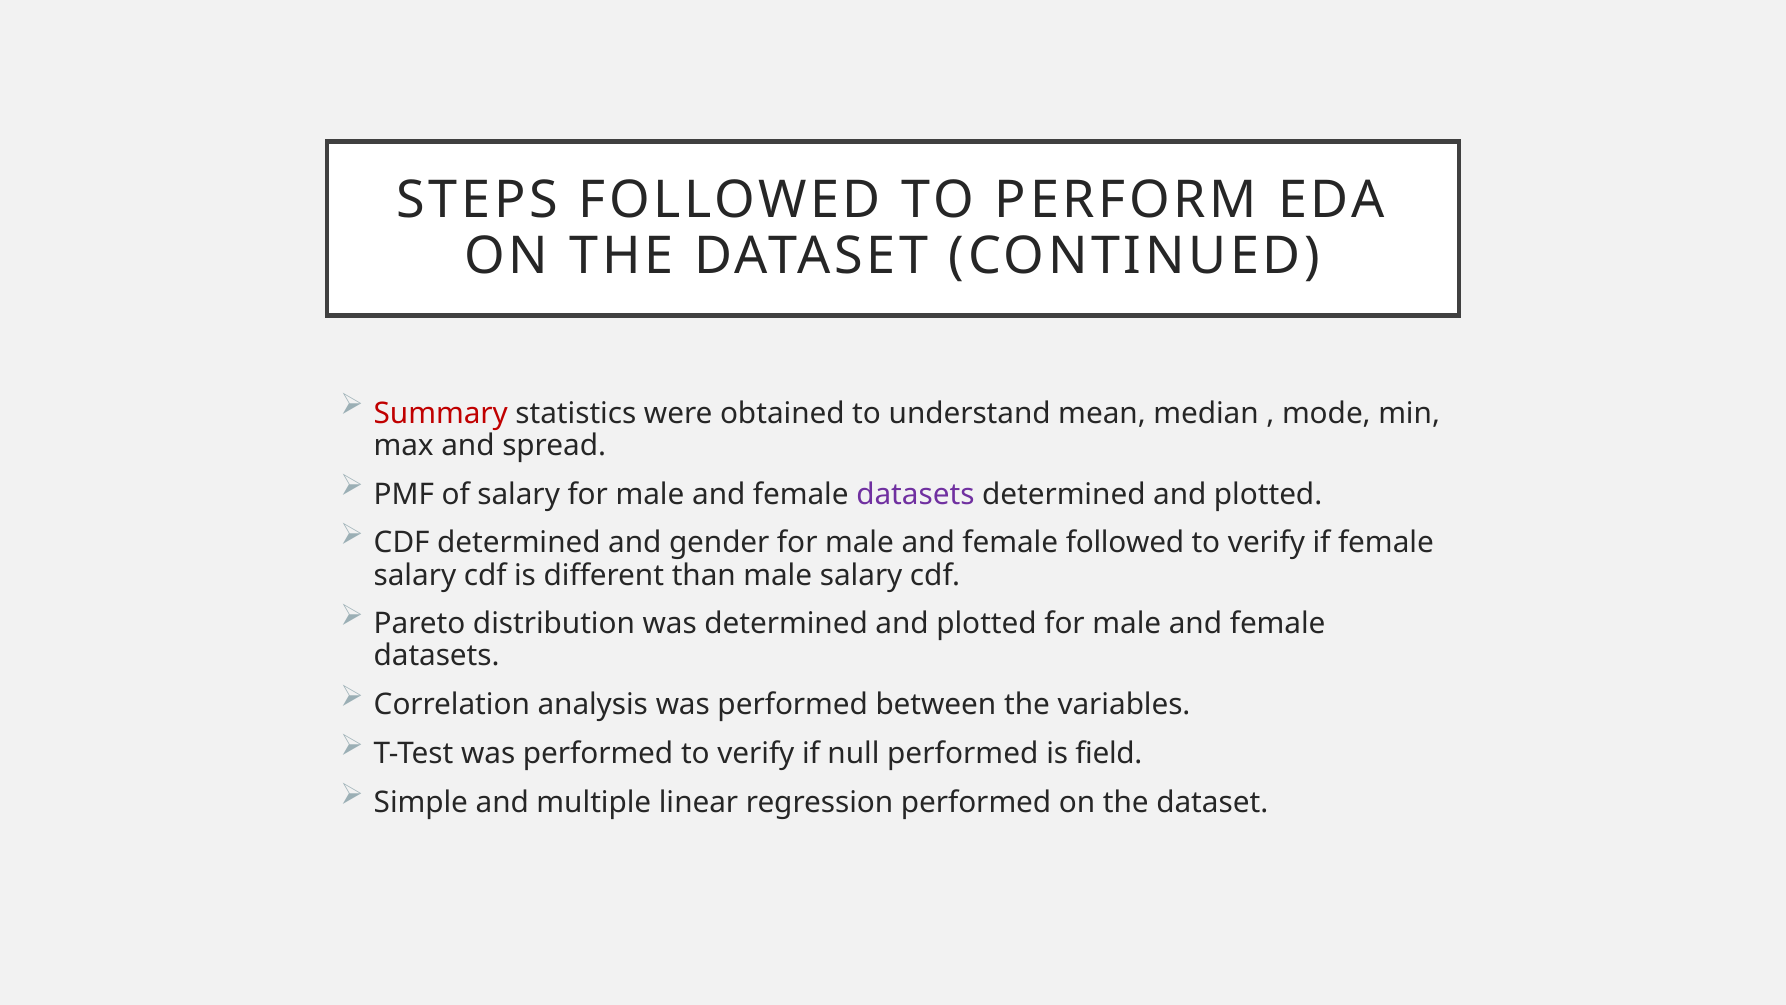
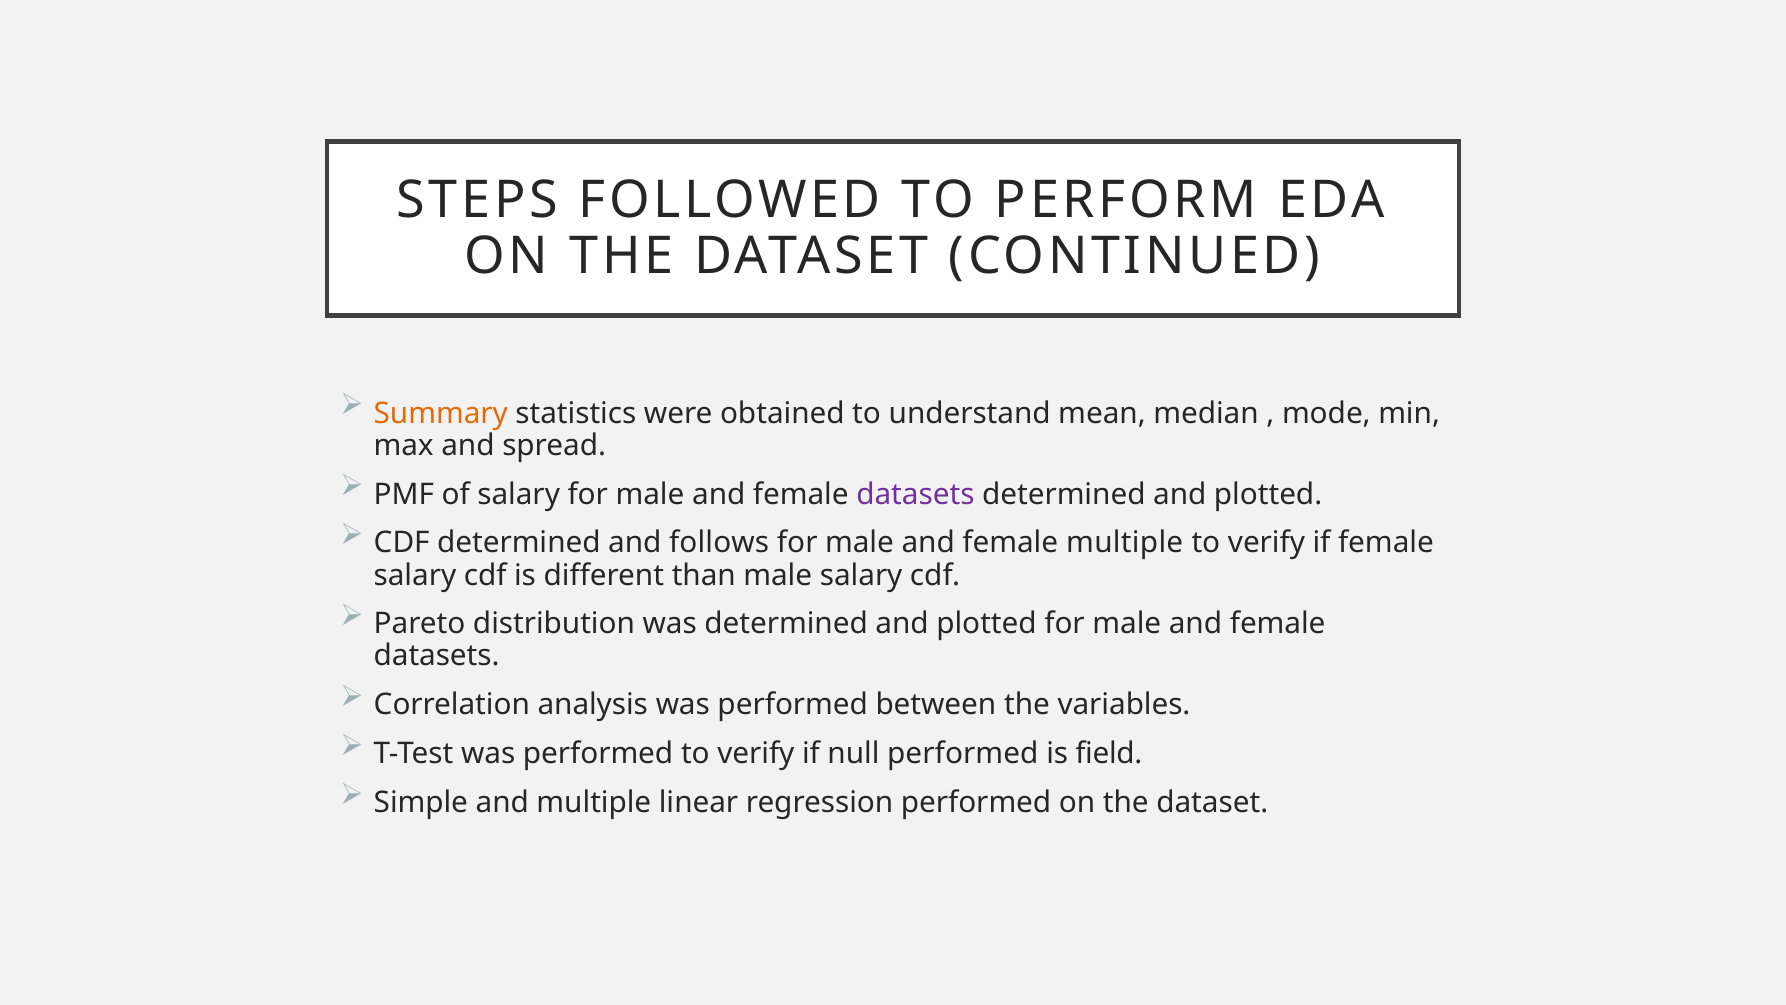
Summary colour: red -> orange (441, 413)
gender: gender -> follows (719, 543)
female followed: followed -> multiple (1125, 543)
